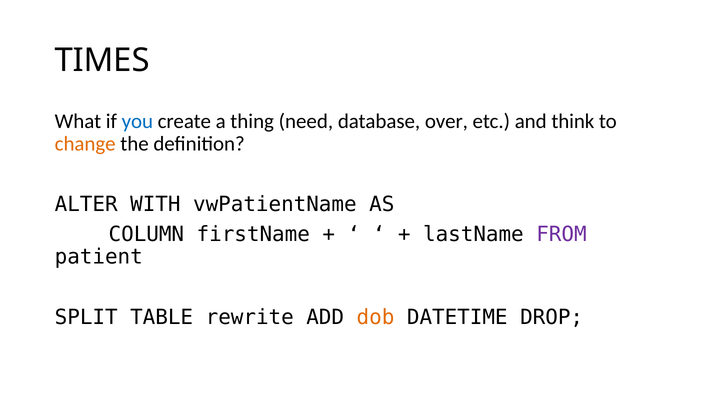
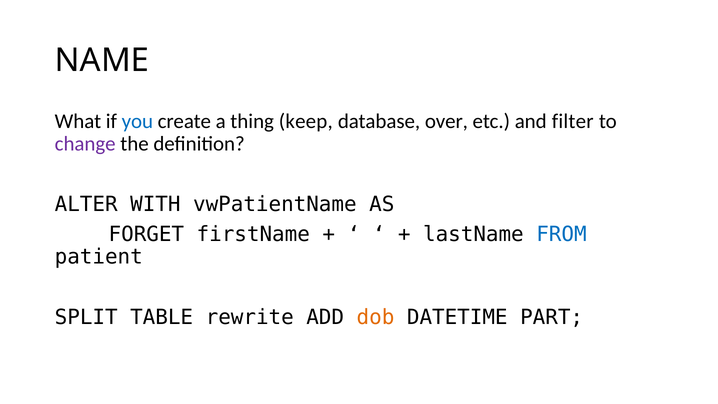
TIMES: TIMES -> NAME (102, 60)
need: need -> keep (306, 121)
think: think -> filter (573, 121)
change colour: orange -> purple (85, 144)
COLUMN: COLUMN -> FORGET (146, 234)
FROM colour: purple -> blue (561, 234)
DROP: DROP -> PART (552, 317)
